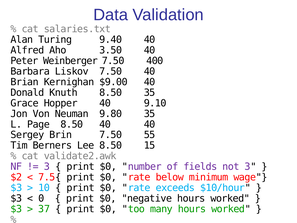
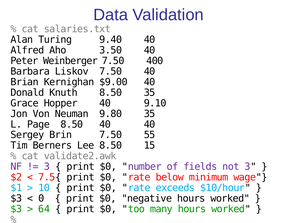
$3: $3 -> $1 (16, 188)
37: 37 -> 64 (44, 209)
